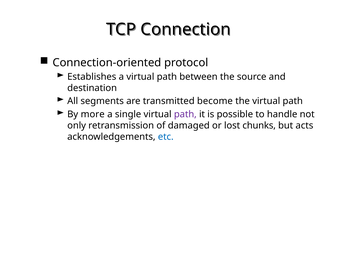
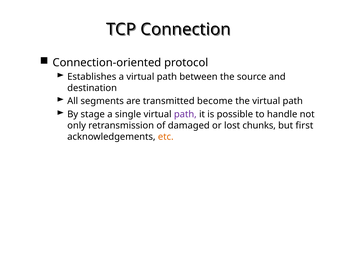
more: more -> stage (93, 114)
acts: acts -> first (304, 125)
etc colour: blue -> orange (166, 137)
